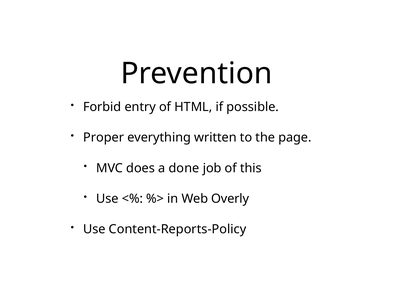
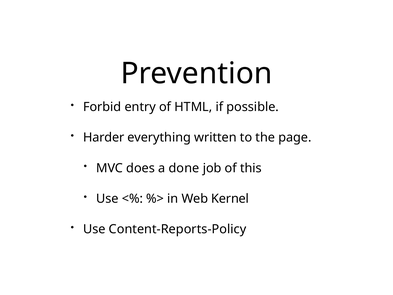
Proper: Proper -> Harder (104, 137)
Overly: Overly -> Kernel (230, 199)
